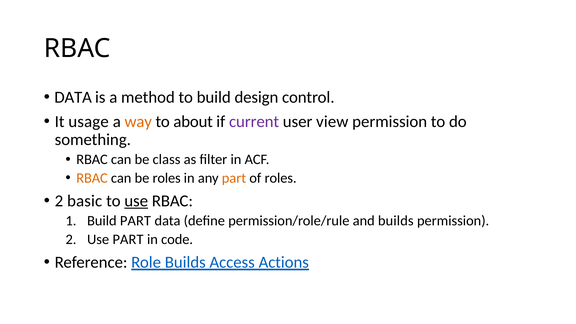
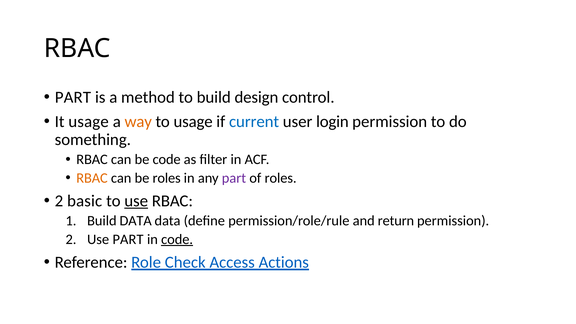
DATA: DATA -> PART (73, 97)
to about: about -> usage (193, 122)
current colour: purple -> blue (254, 122)
view: view -> login (332, 122)
be class: class -> code (167, 160)
part colour: orange -> purple (234, 178)
Build PART: PART -> DATA (136, 221)
and builds: builds -> return (396, 221)
code underline: none -> present (177, 239)
Role Builds: Builds -> Check (185, 262)
